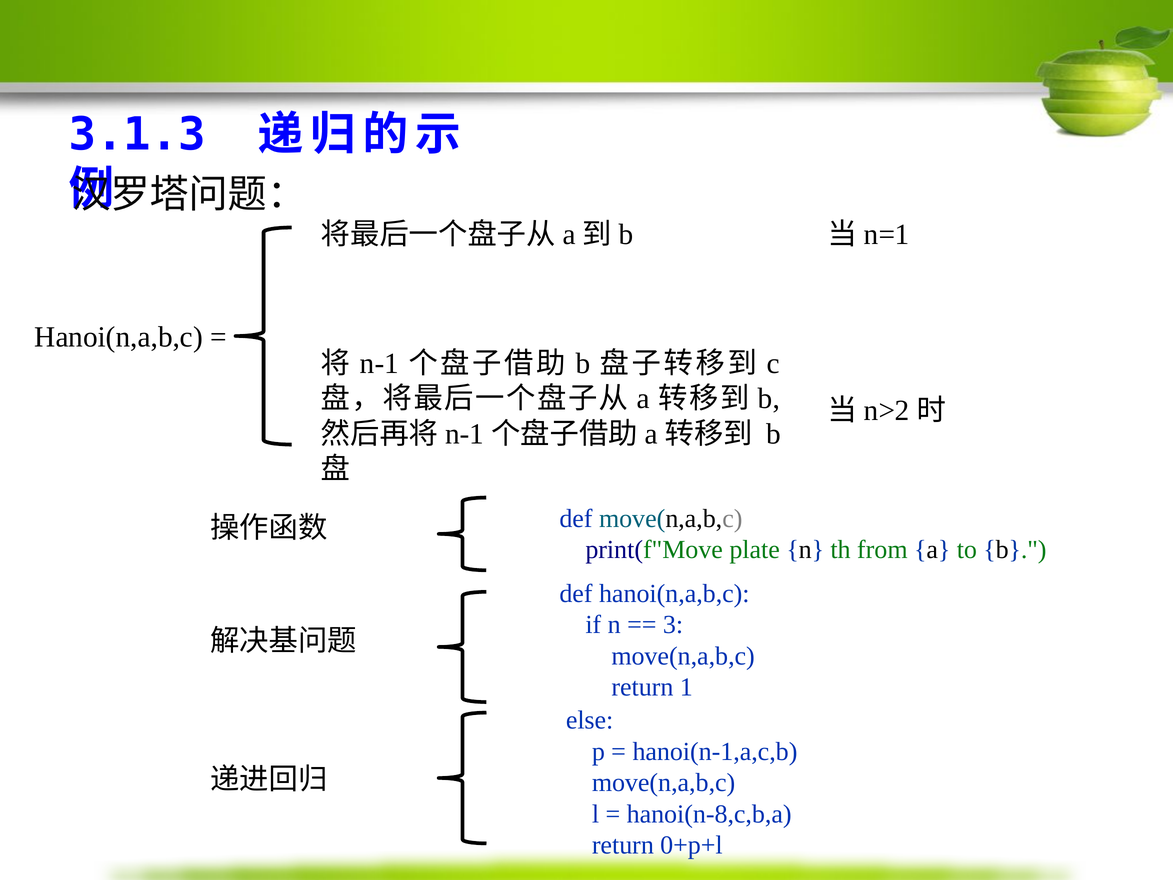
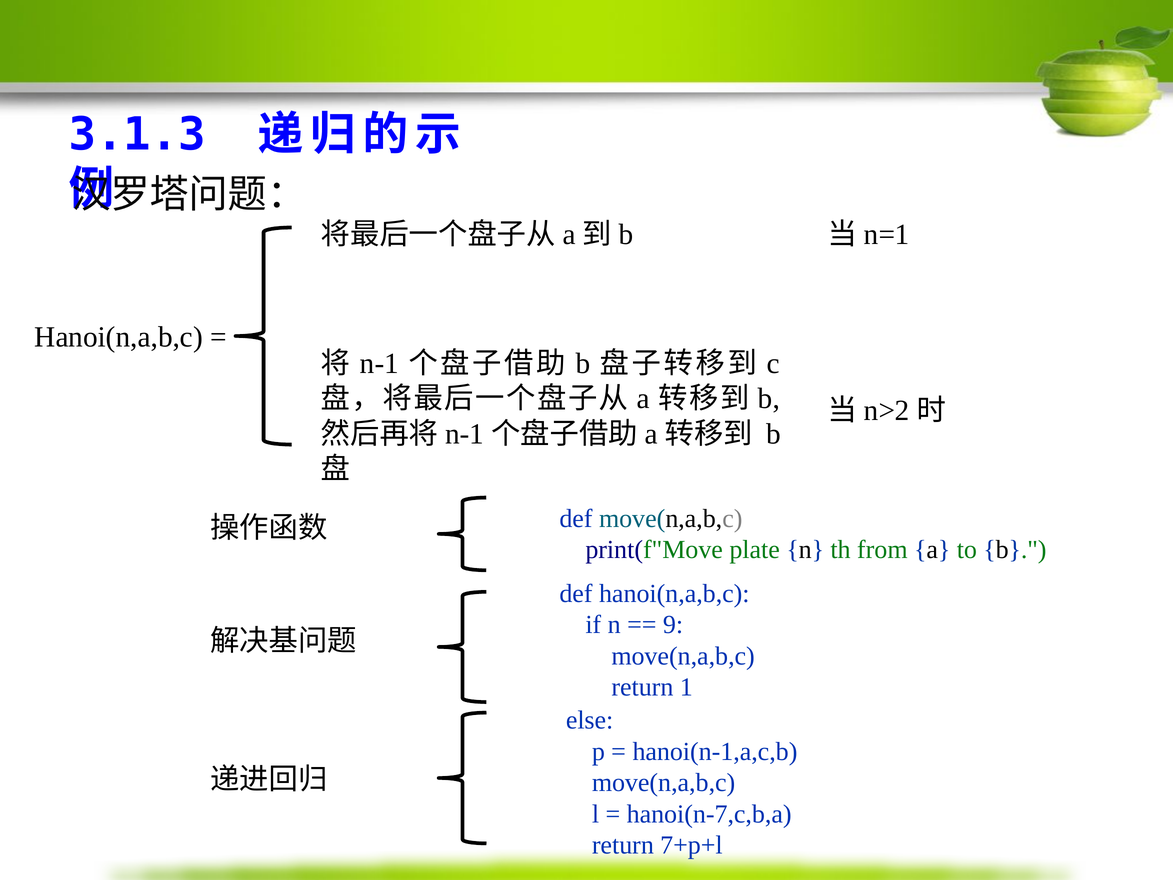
3: 3 -> 9 (673, 625)
hanoi(n-8,c,b,a: hanoi(n-8,c,b,a -> hanoi(n-7,c,b,a (709, 814)
0+p+l: 0+p+l -> 7+p+l (691, 845)
